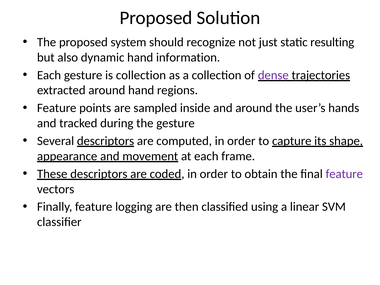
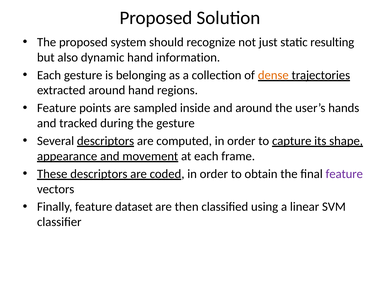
is collection: collection -> belonging (141, 75)
dense colour: purple -> orange (273, 75)
logging: logging -> dataset (134, 207)
